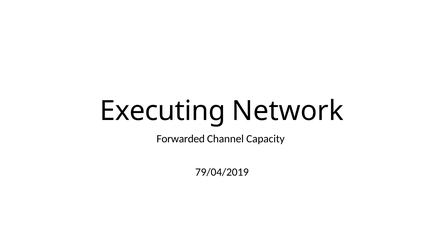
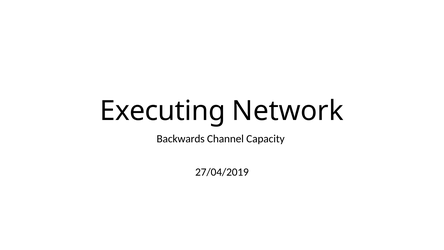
Forwarded: Forwarded -> Backwards (181, 139)
79/04/2019: 79/04/2019 -> 27/04/2019 (222, 172)
